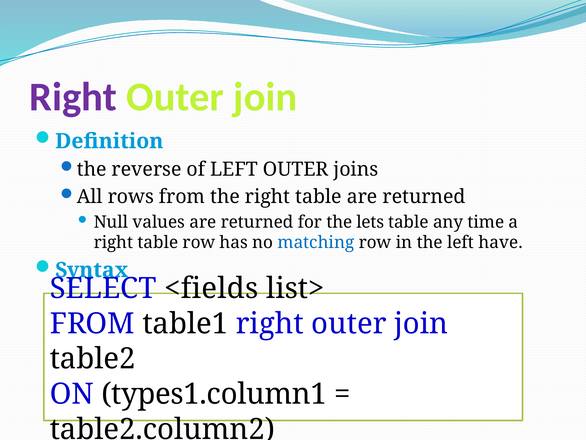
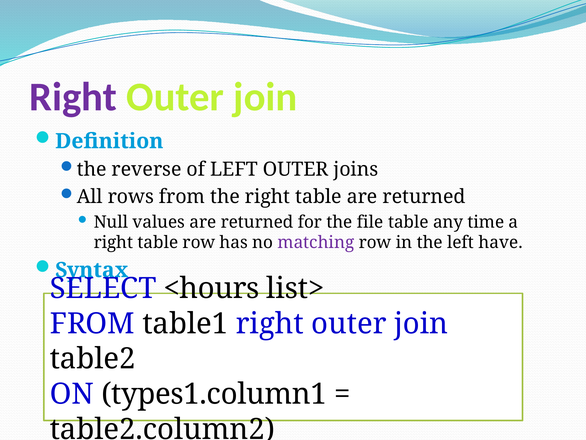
lets: lets -> file (370, 222)
matching colour: blue -> purple (316, 242)
<fields: <fields -> <hours (211, 288)
